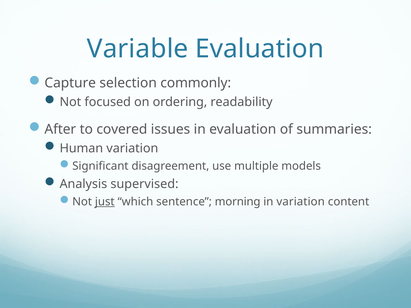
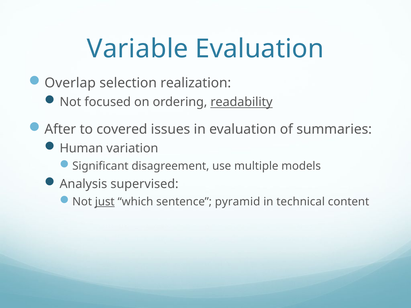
Capture: Capture -> Overlap (70, 83)
commonly: commonly -> realization (196, 83)
readability underline: none -> present (241, 102)
morning: morning -> pyramid (238, 202)
in variation: variation -> technical (301, 202)
